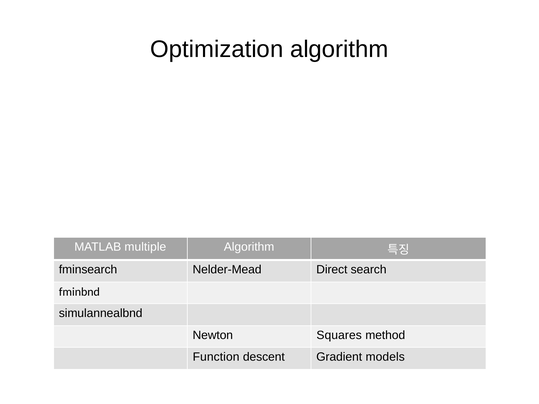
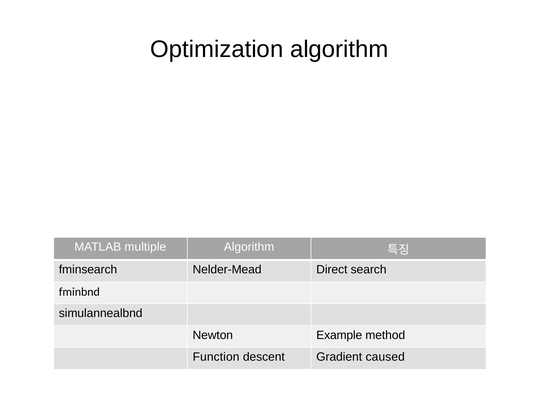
Squares: Squares -> Example (339, 335)
models: models -> caused (385, 357)
